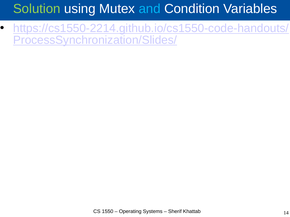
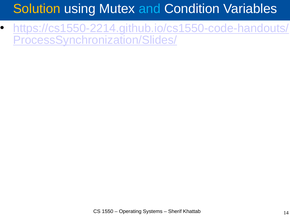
Solution colour: light green -> yellow (37, 9)
